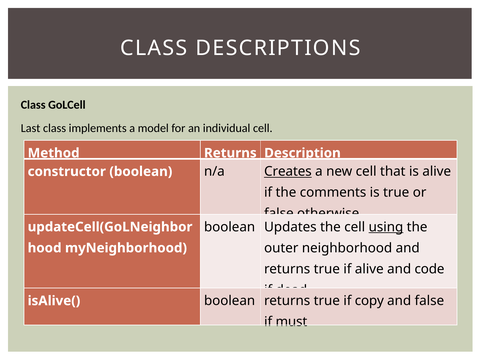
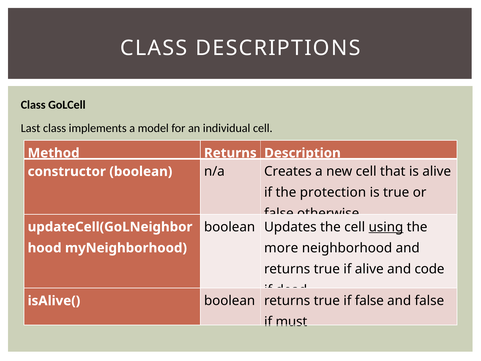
Creates underline: present -> none (288, 171)
comments: comments -> protection (333, 192)
outer: outer -> more (281, 248)
if copy: copy -> false (369, 301)
